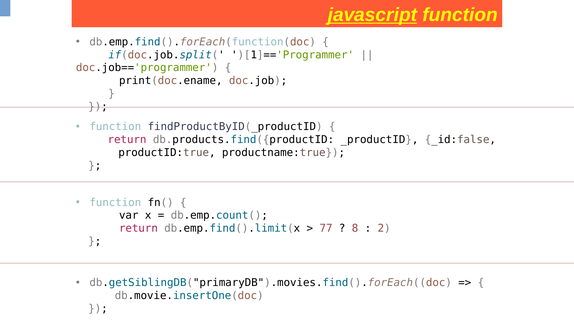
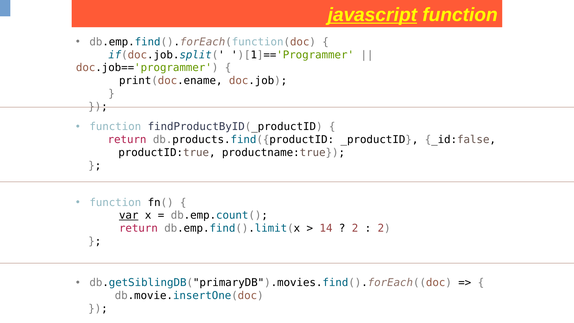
var underline: none -> present (129, 215)
77: 77 -> 14 (326, 228)
8: 8 -> 2 (355, 228)
